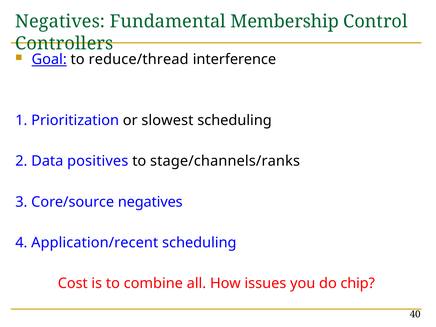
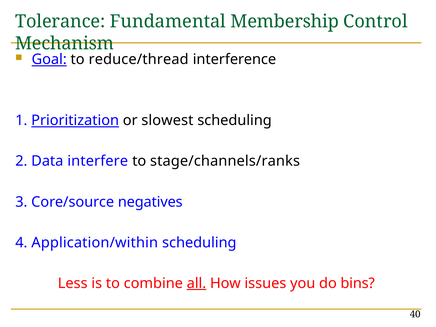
Negatives: Negatives -> Tolerance (60, 22)
Controllers: Controllers -> Mechanism (65, 43)
Prioritization underline: none -> present (75, 121)
positives: positives -> interfere (98, 161)
Application/recent: Application/recent -> Application/within (95, 243)
Cost: Cost -> Less (73, 283)
all underline: none -> present (196, 283)
chip: chip -> bins (358, 283)
